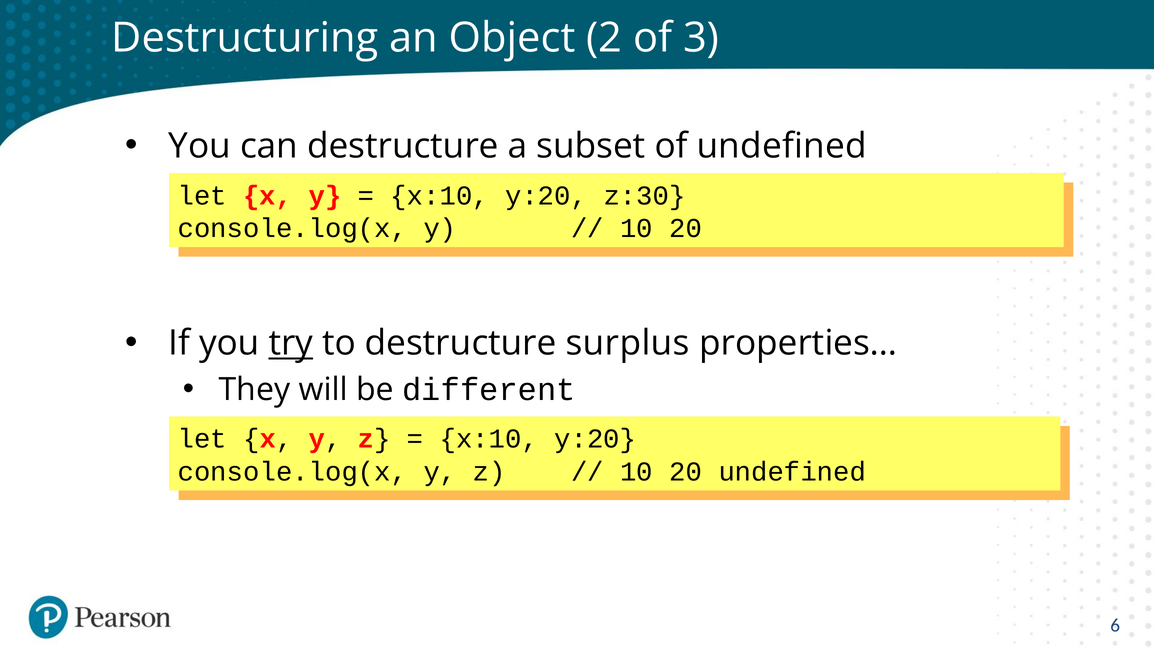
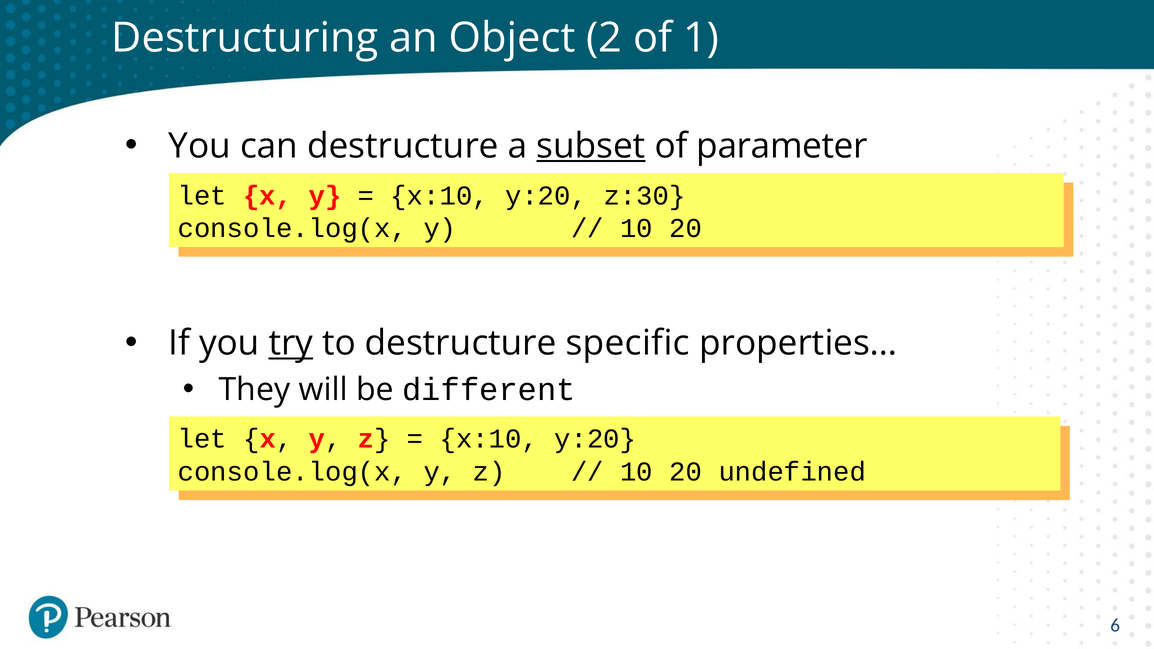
3: 3 -> 1 (701, 38)
subset underline: none -> present (591, 146)
of undefined: undefined -> parameter (782, 146)
surplus: surplus -> specific (628, 343)
